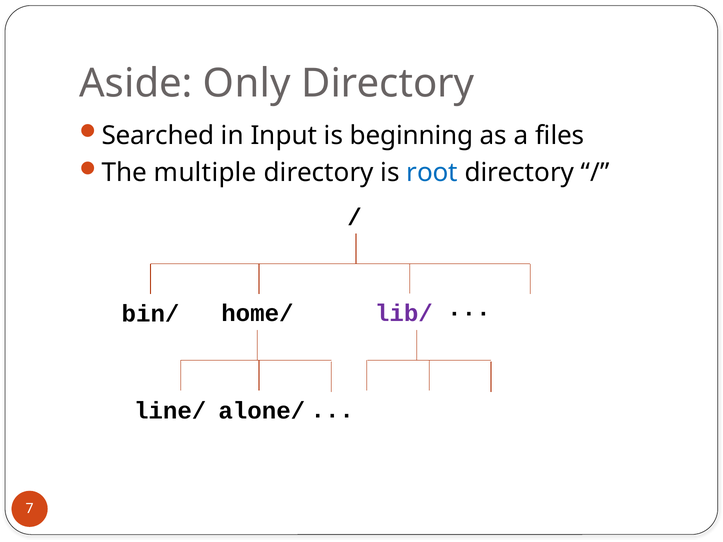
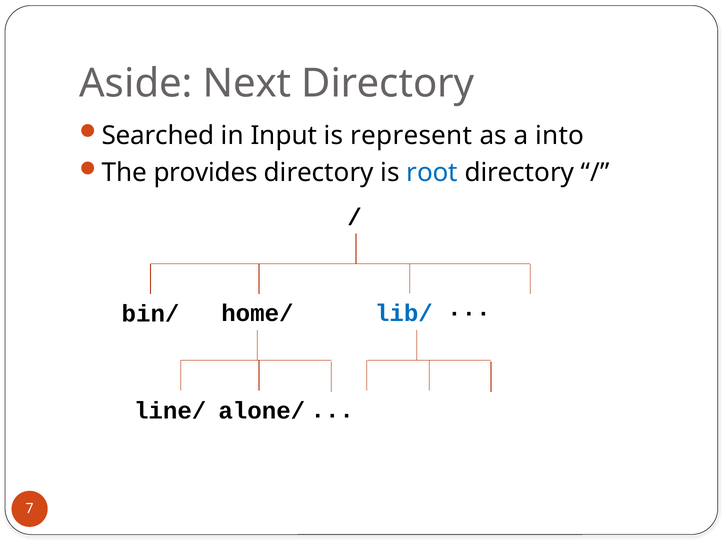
Only: Only -> Next (247, 84)
beginning: beginning -> represent (411, 136)
files: files -> into (560, 136)
multiple: multiple -> provides (206, 173)
lib/ colour: purple -> blue (404, 313)
